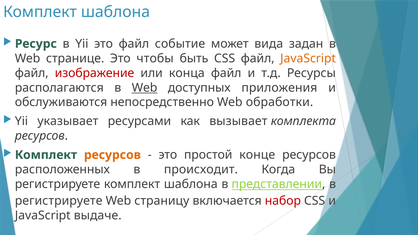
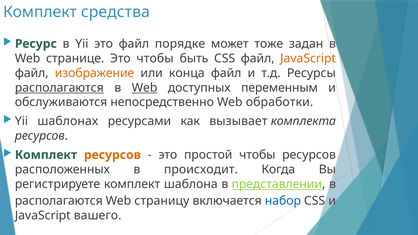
шаблона: шаблона -> средства (115, 12)
событие: событие -> порядке (180, 44)
вида: вида -> тоже (269, 44)
изображение colour: red -> orange (95, 73)
располагаются underline: none -> present (59, 88)
приложения: приложения -> переменным (280, 88)
указывает: указывает -> шаблонах (68, 121)
простой конце: конце -> чтобы (257, 155)
регистрируете: регистрируете -> располагаются (59, 201)
набор colour: red -> blue (283, 201)
выдаче: выдаче -> вашего (98, 215)
